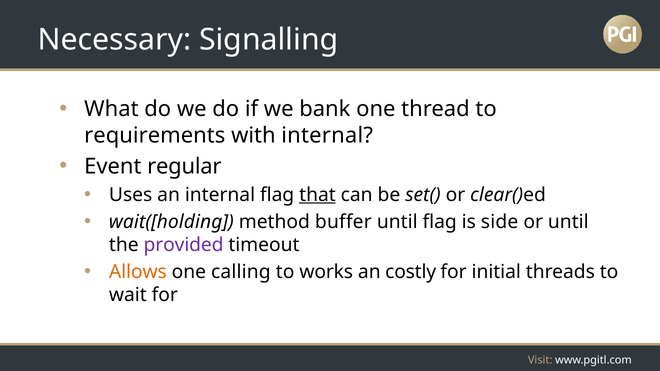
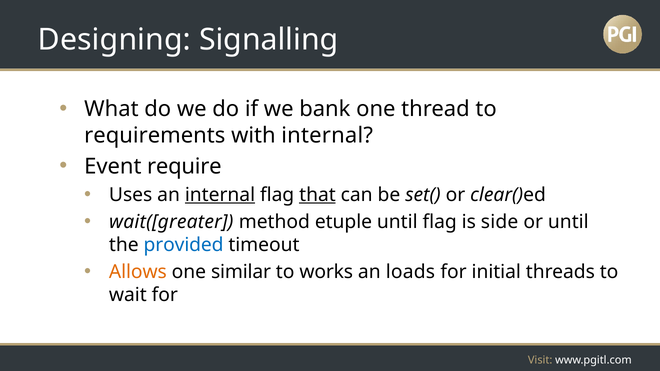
Necessary: Necessary -> Designing (114, 40)
regular: regular -> require (184, 166)
internal underline: none -> present (220, 195)
wait([holding: wait([holding -> wait([greater (171, 222)
buffer: buffer -> etuple (343, 222)
provided colour: purple -> blue (184, 245)
calling: calling -> similar (241, 272)
costly: costly -> loads (410, 272)
